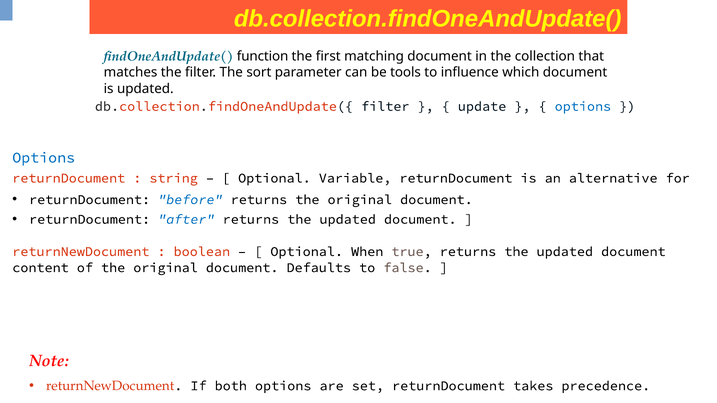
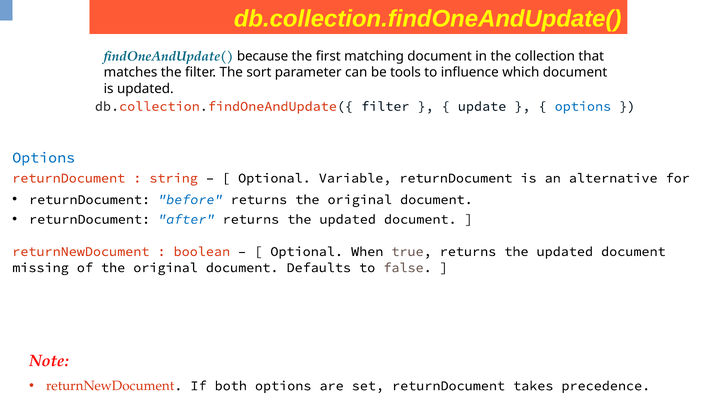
function: function -> because (263, 56)
content: content -> missing (41, 268)
